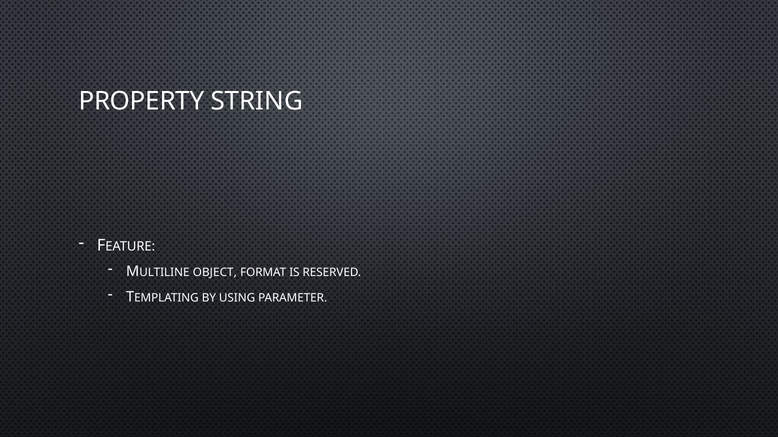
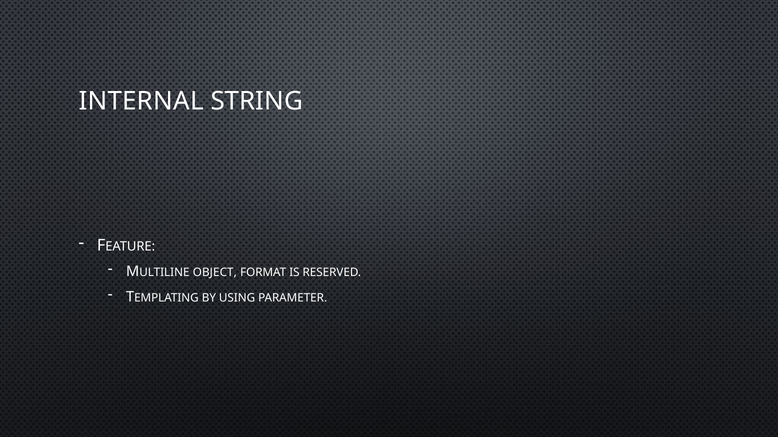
PROPERTY: PROPERTY -> INTERNAL (141, 101)
